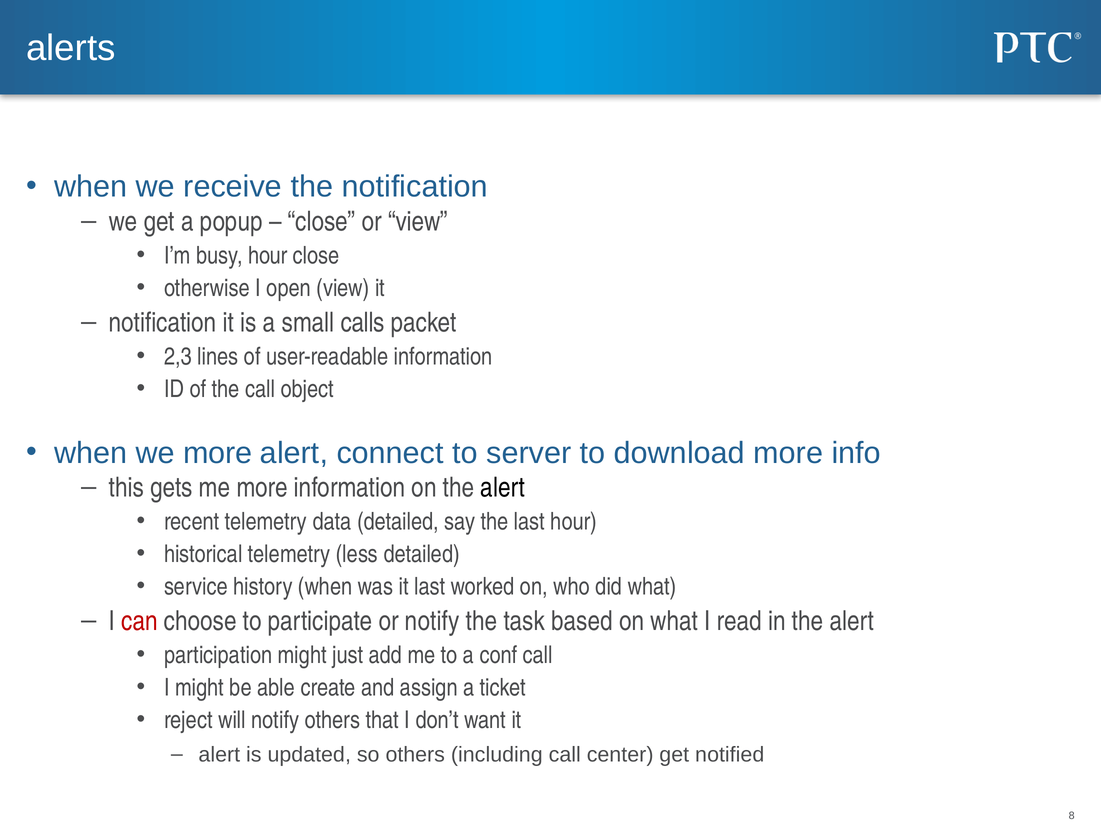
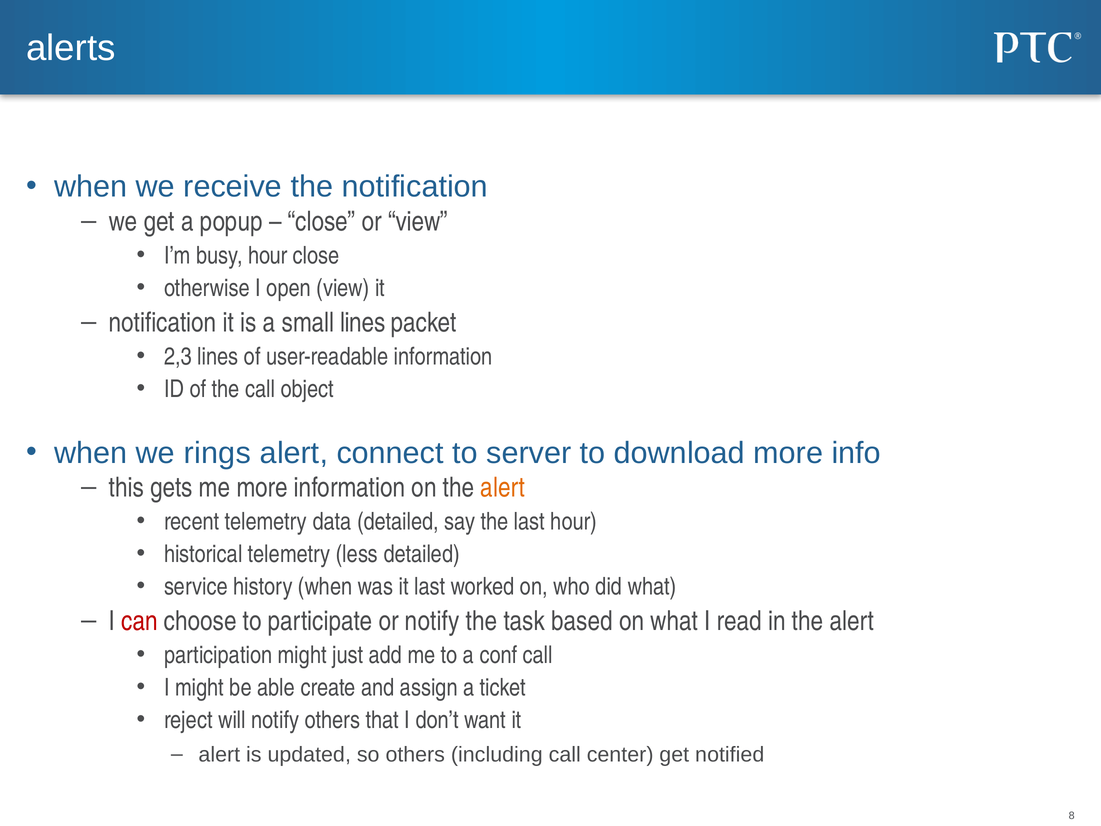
small calls: calls -> lines (363, 322)
we more: more -> rings (217, 453)
alert colour: black -> orange (503, 488)
